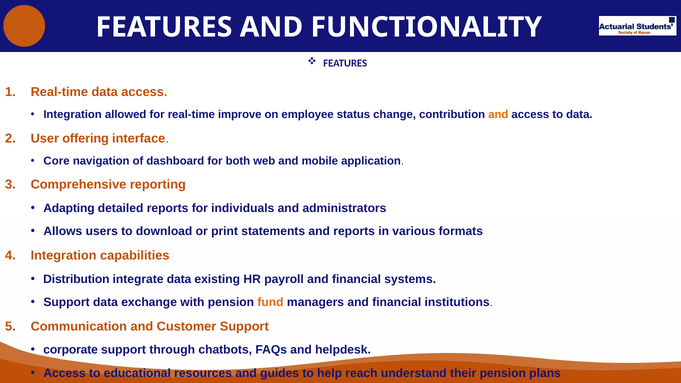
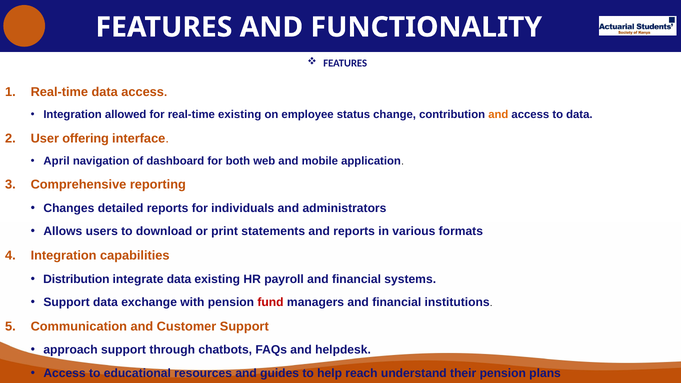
real-time improve: improve -> existing (240, 115)
Core: Core -> April (57, 161)
Adapting: Adapting -> Changes (69, 208)
fund colour: orange -> red (271, 302)
corporate: corporate -> approach (71, 350)
